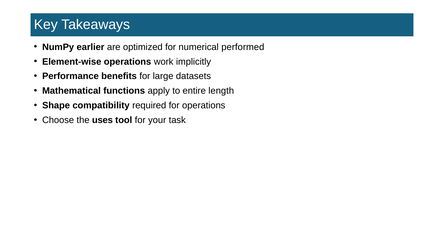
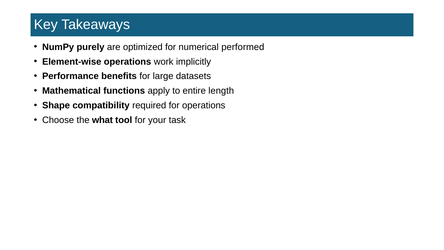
earlier: earlier -> purely (91, 47)
uses: uses -> what (102, 120)
